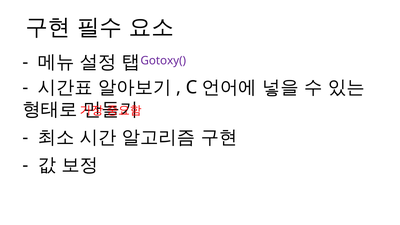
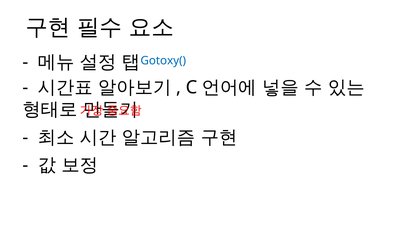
Gotoxy( colour: purple -> blue (163, 61)
